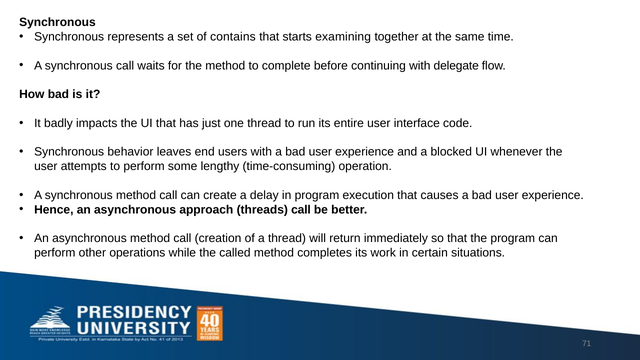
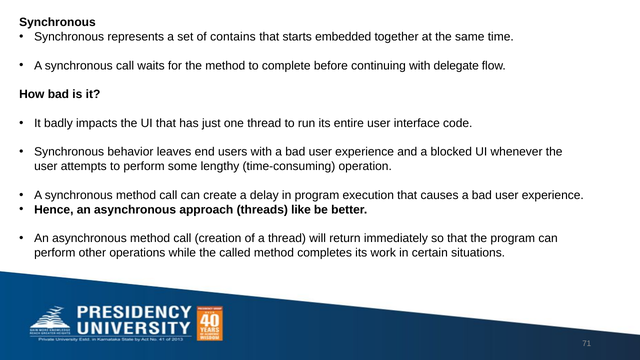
examining: examining -> embedded (343, 37)
threads call: call -> like (301, 210)
